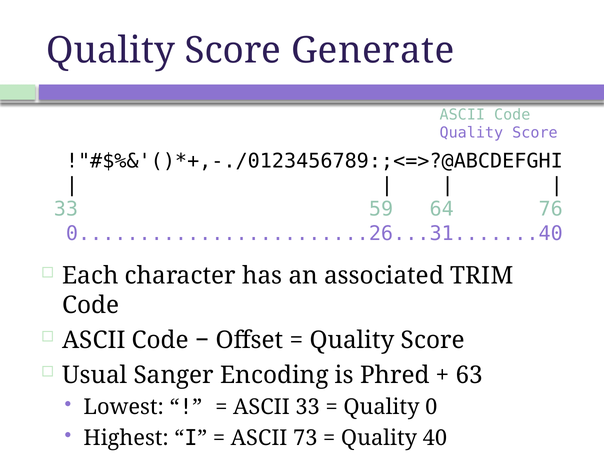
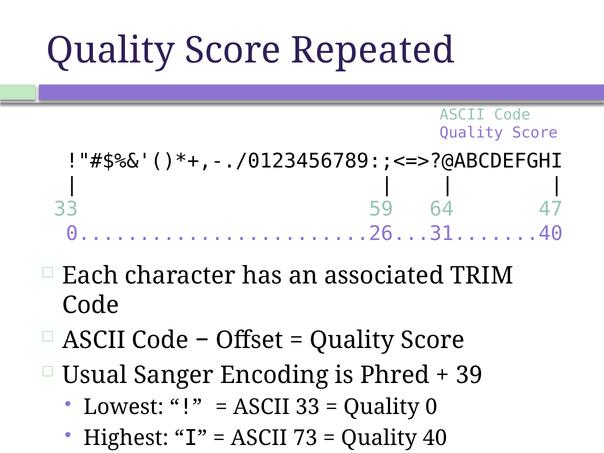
Generate: Generate -> Repeated (373, 50)
76: 76 -> 47 (551, 209)
63: 63 -> 39 (469, 375)
